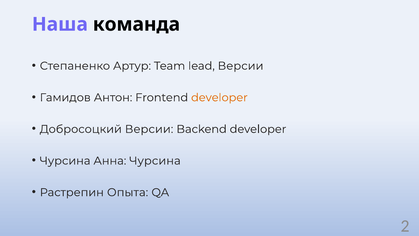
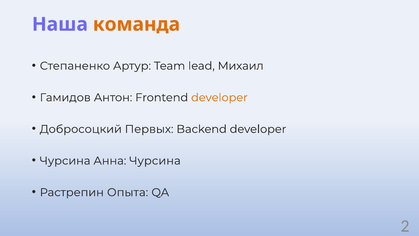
команда colour: black -> orange (136, 24)
lead Версии: Версии -> Михаил (241, 66)
Добросоцкий Версии: Версии -> Первых (149, 129)
